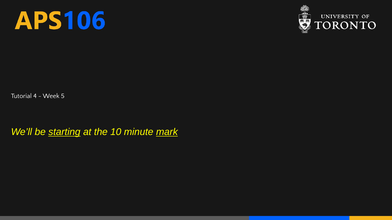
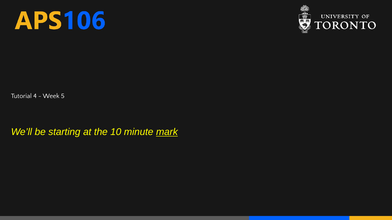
starting underline: present -> none (64, 132)
